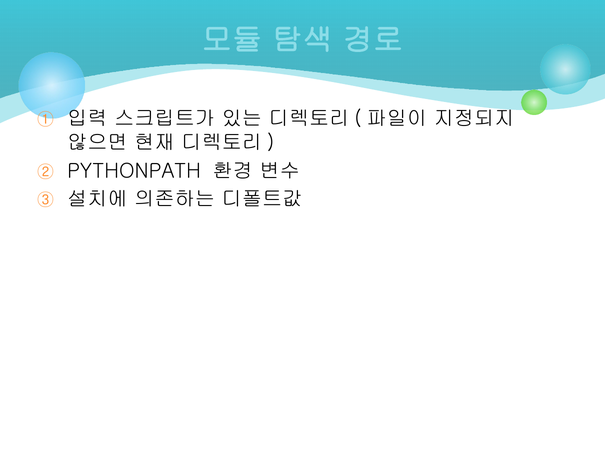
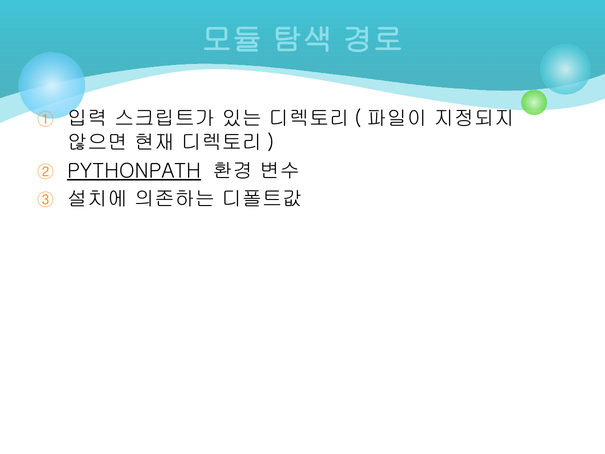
PYTHONPATH underline: none -> present (134, 171)
